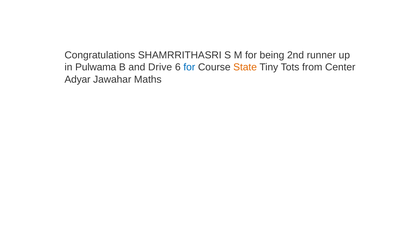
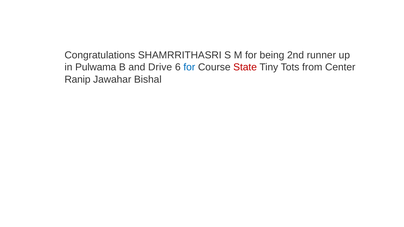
State colour: orange -> red (245, 67)
Adyar: Adyar -> Ranip (78, 79)
Maths: Maths -> Bishal (148, 79)
